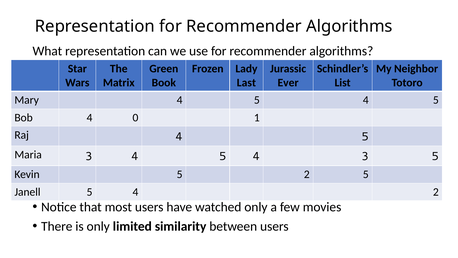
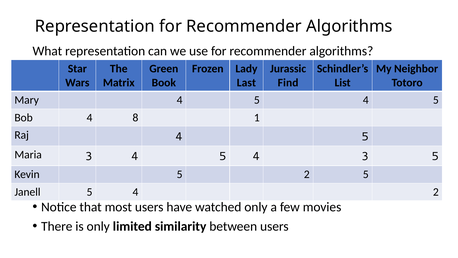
Ever: Ever -> Find (288, 83)
0: 0 -> 8 (135, 117)
